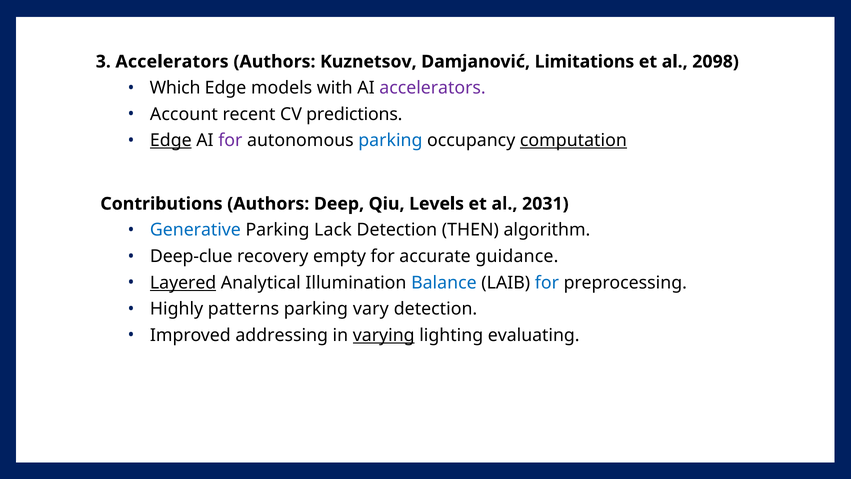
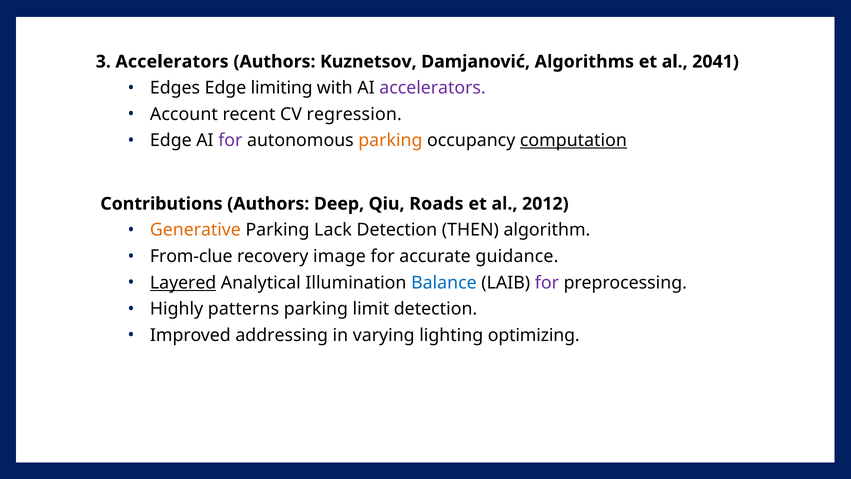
Limitations: Limitations -> Algorithms (584, 62)
2098: 2098 -> 2041 (716, 62)
Which: Which -> Edges (175, 88)
models: models -> limiting (282, 88)
predictions: predictions -> regression (354, 114)
Edge underline: present -> none (171, 140)
parking colour: blue -> orange (390, 140)
Levels: Levels -> Roads (436, 204)
2031: 2031 -> 2012 (545, 204)
Generative colour: blue -> orange (195, 230)
Deep-clue: Deep-clue -> From-clue (191, 256)
empty: empty -> image (339, 256)
for colour: blue -> purple (547, 283)
vary: vary -> limit (371, 309)
varying underline: present -> none (384, 335)
evaluating: evaluating -> optimizing (534, 335)
